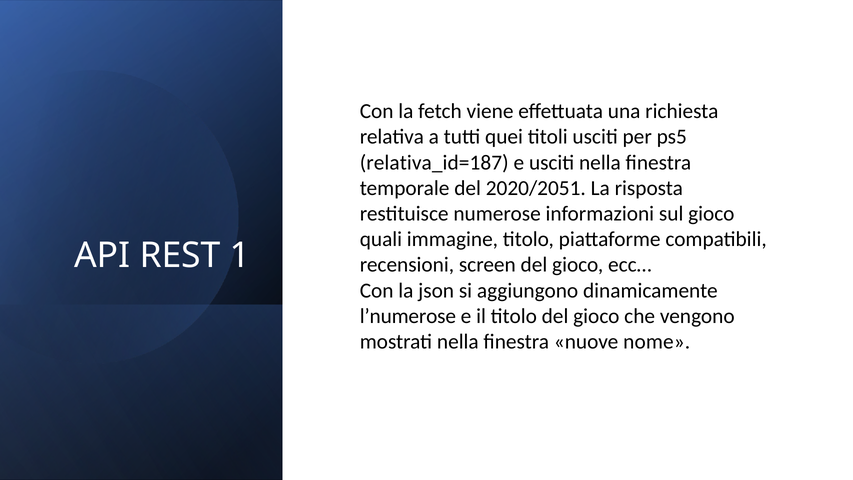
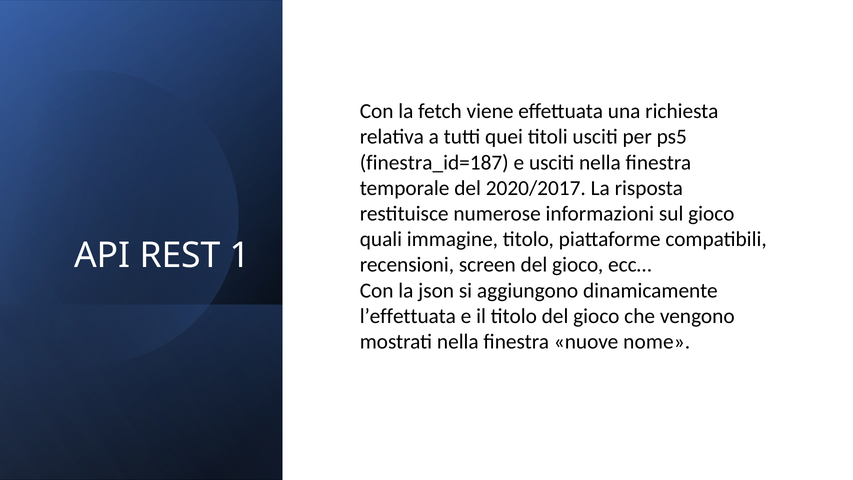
relativa_id=187: relativa_id=187 -> finestra_id=187 (434, 162)
2020/2051: 2020/2051 -> 2020/2017 (536, 188)
l’numerose: l’numerose -> l’effettuata (408, 316)
